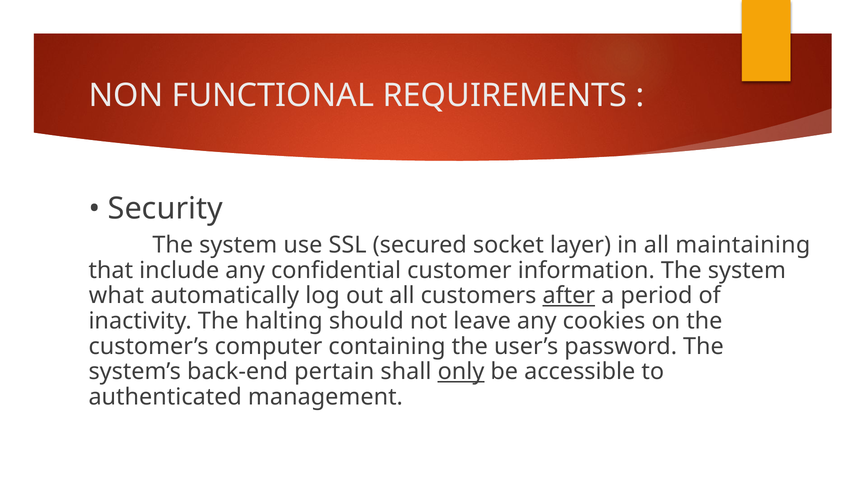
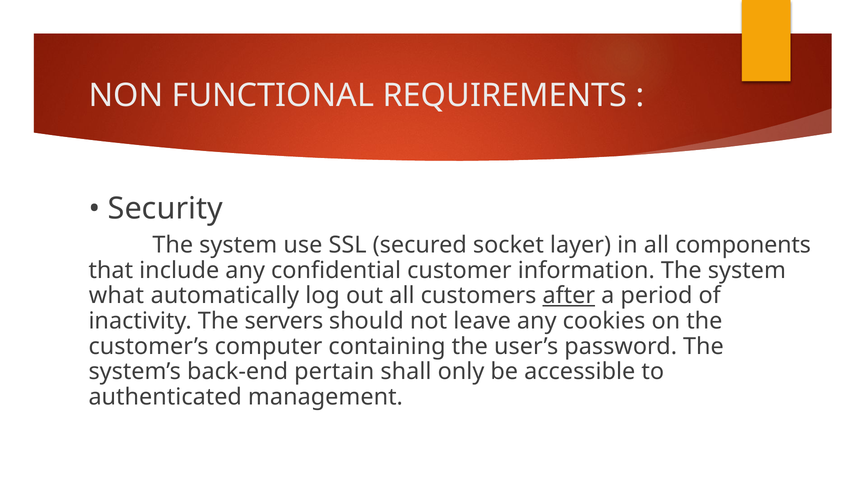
maintaining: maintaining -> components (743, 245)
halting: halting -> servers (284, 321)
only underline: present -> none (461, 372)
